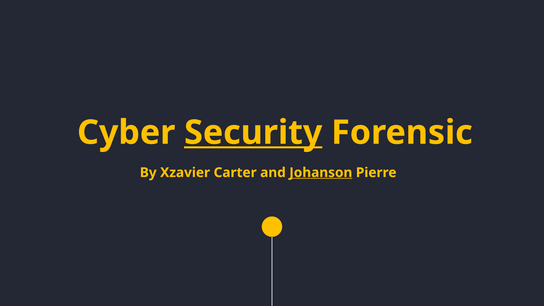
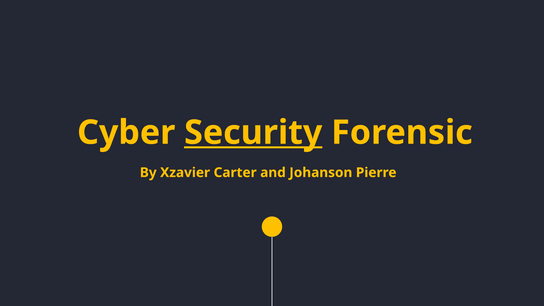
Johanson underline: present -> none (321, 173)
